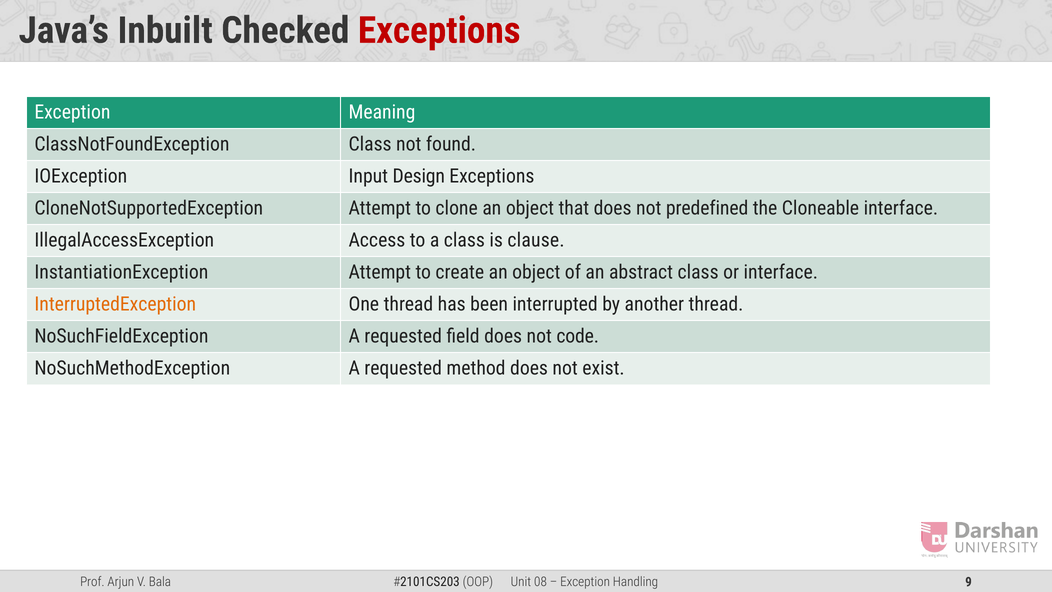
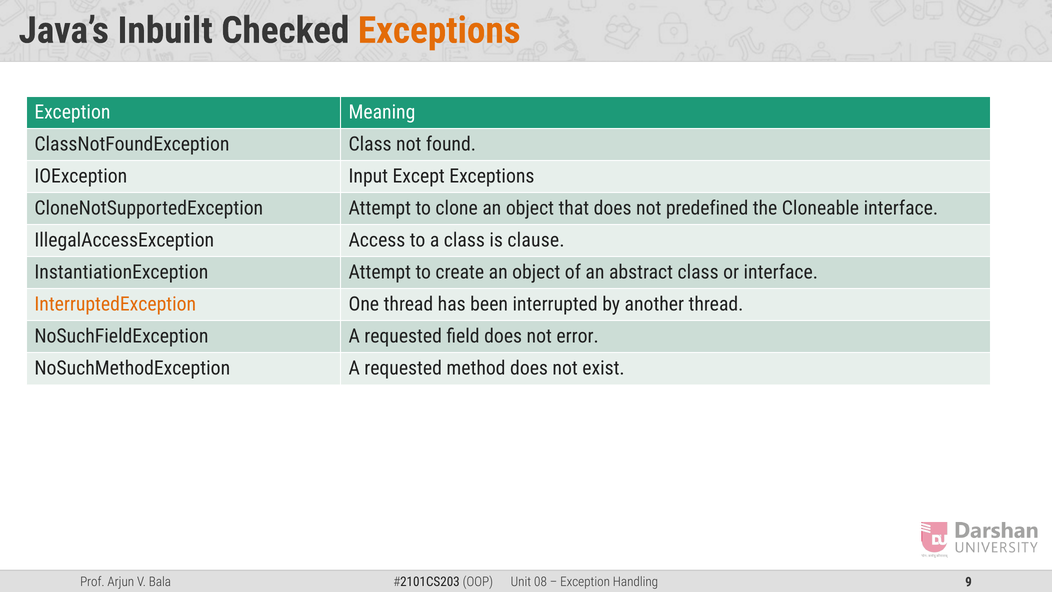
Exceptions colour: red -> orange (439, 30)
Design: Design -> Except (419, 176)
code: code -> error (578, 336)
